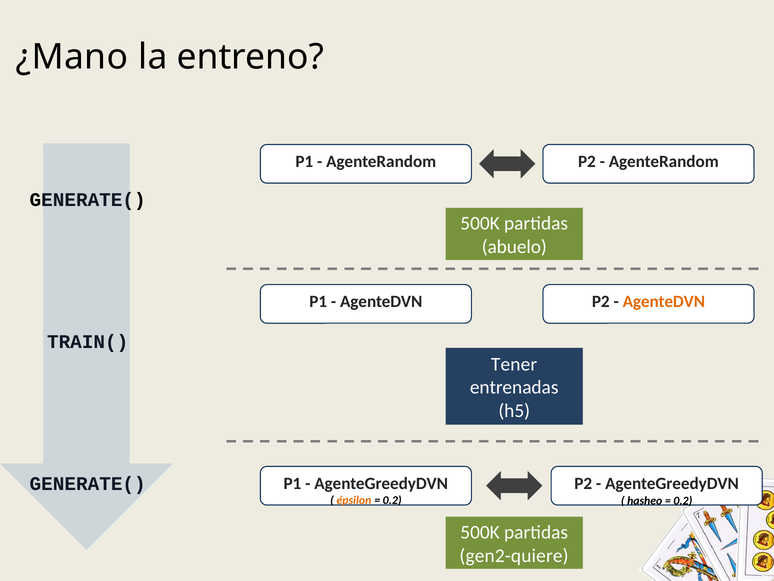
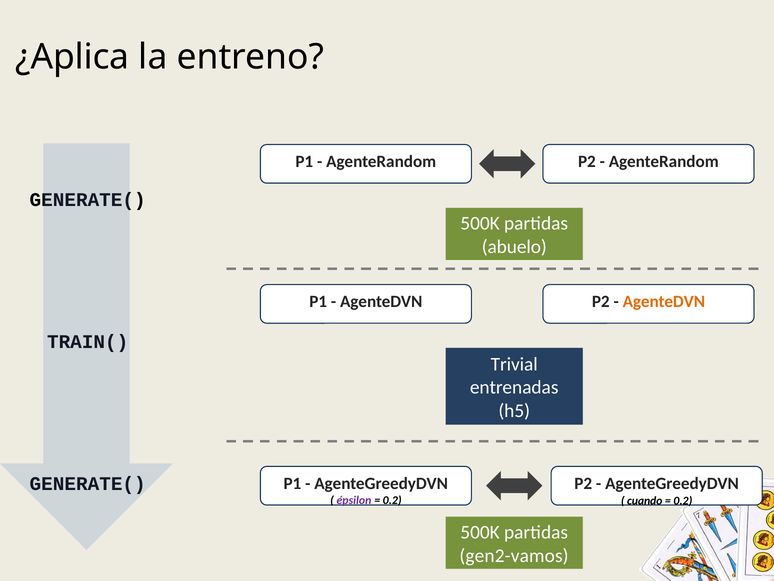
¿Mano: ¿Mano -> ¿Aplica (72, 57)
Tener: Tener -> Trivial (514, 364)
épsilon colour: orange -> purple (354, 500)
hasheo: hasheo -> cuando (645, 501)
gen2-quiere: gen2-quiere -> gen2-vamos (514, 555)
